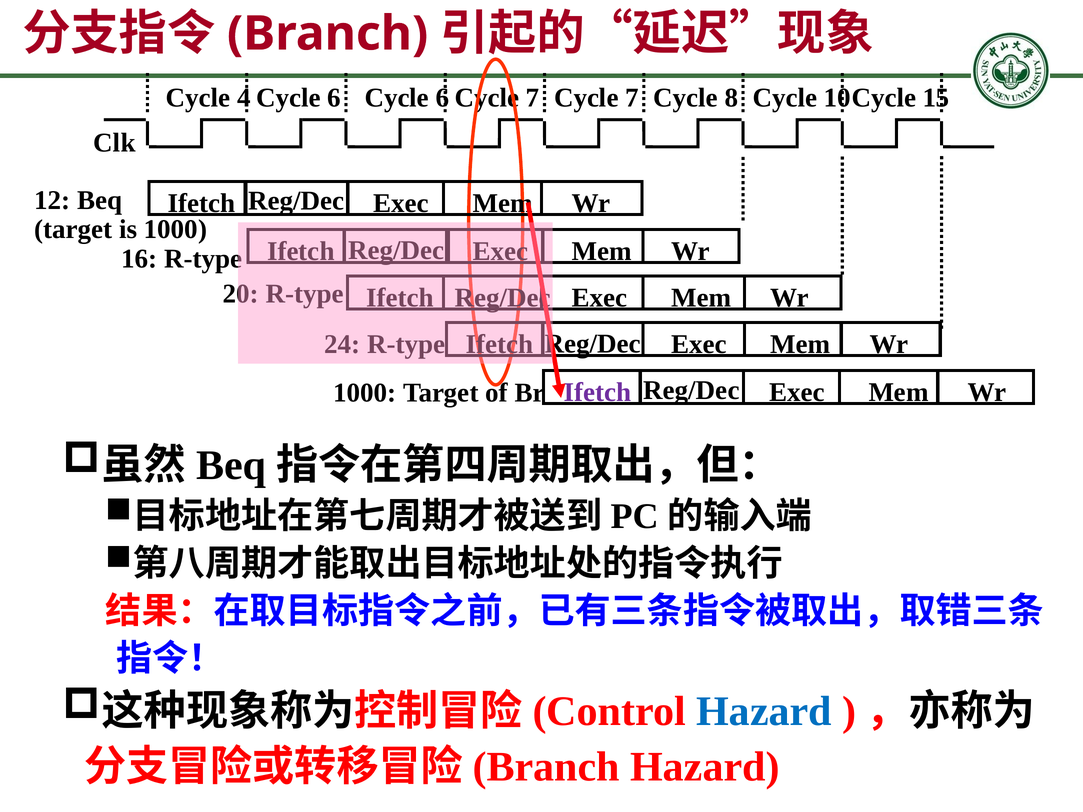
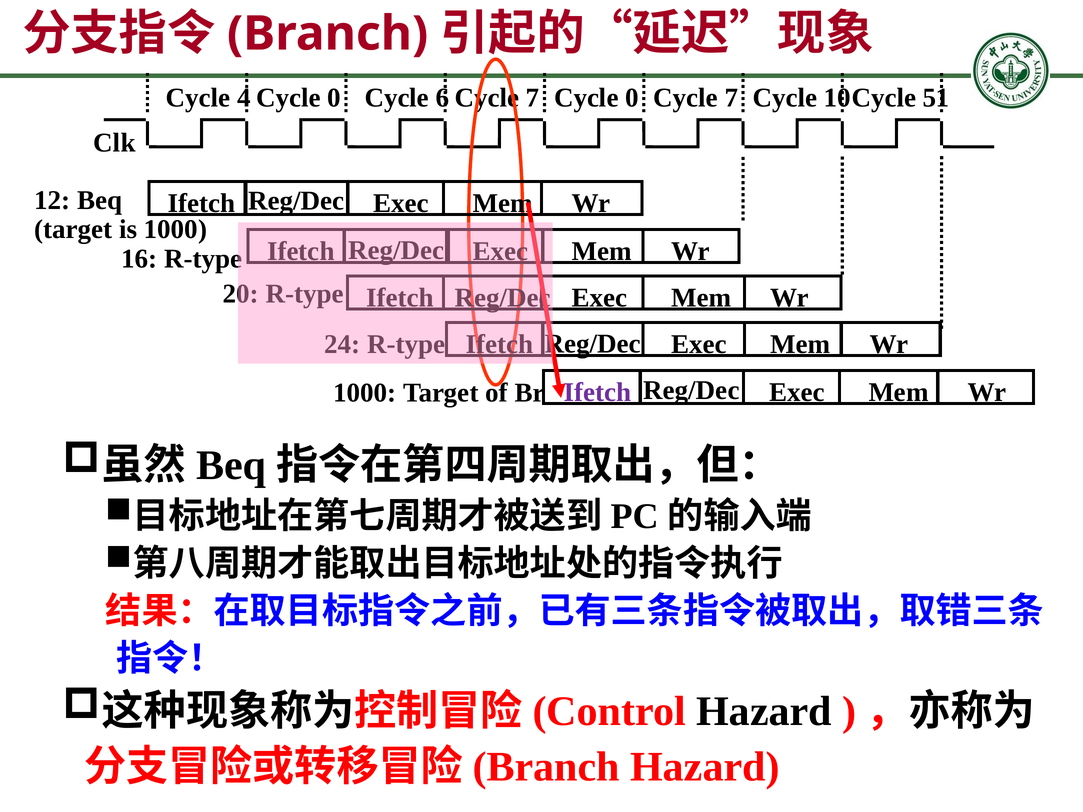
6: 6 -> 0 (334, 98)
Cycle 7: 7 -> 0 (632, 98)
Cycle 8: 8 -> 7 (731, 98)
15: 15 -> 51 (936, 98)
Hazard colour: blue -> black (764, 712)
